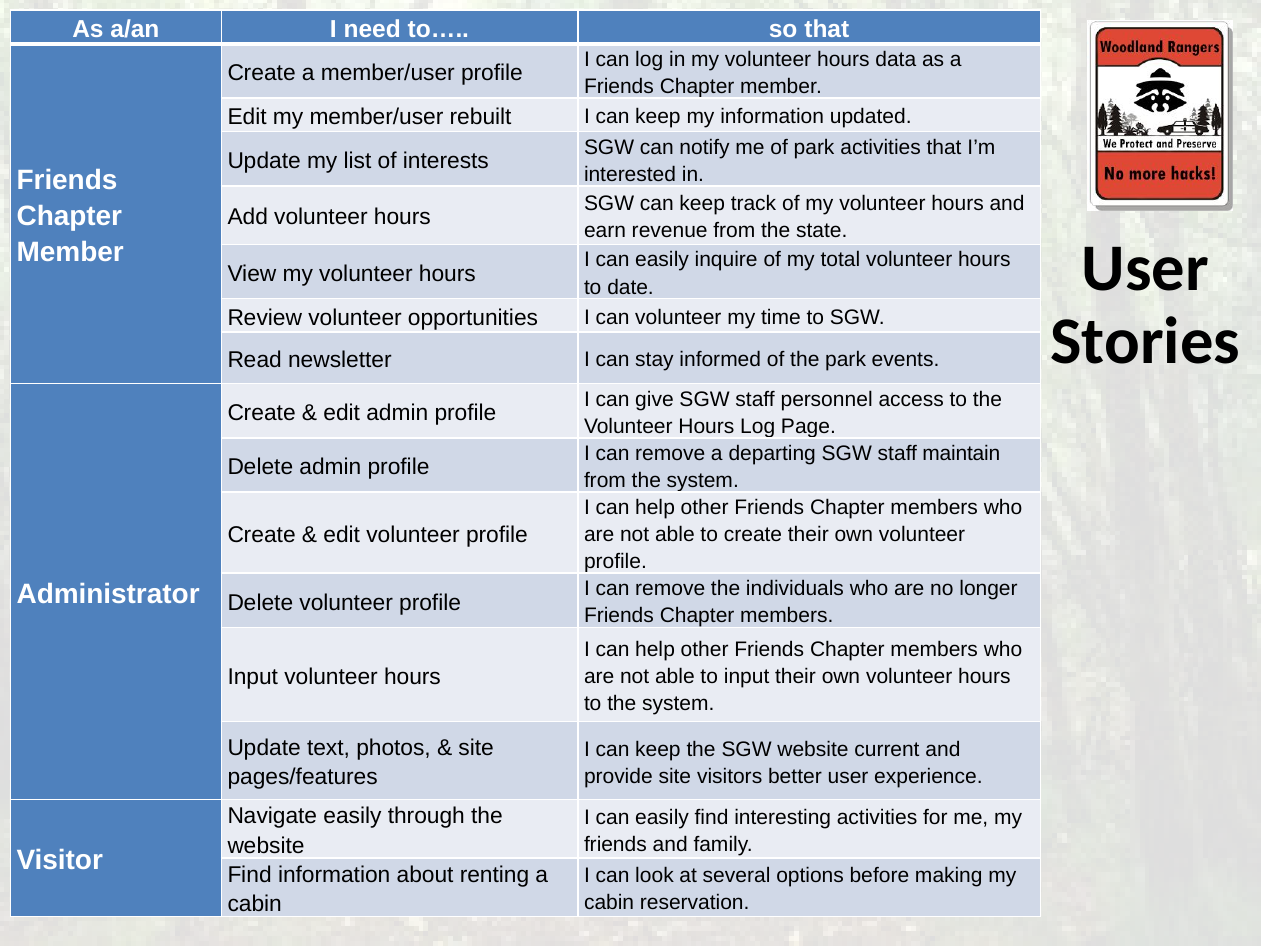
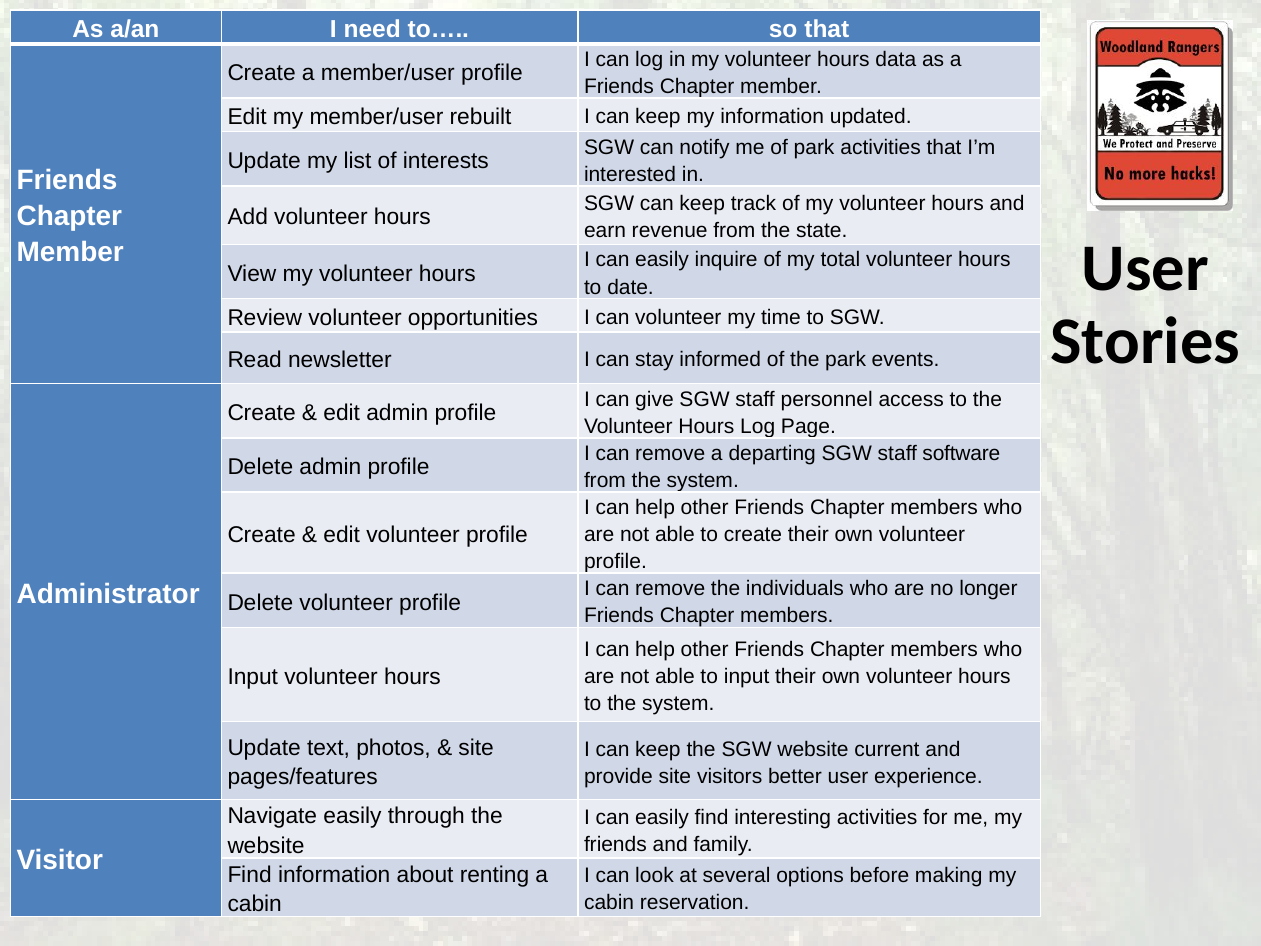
maintain: maintain -> software (961, 453)
